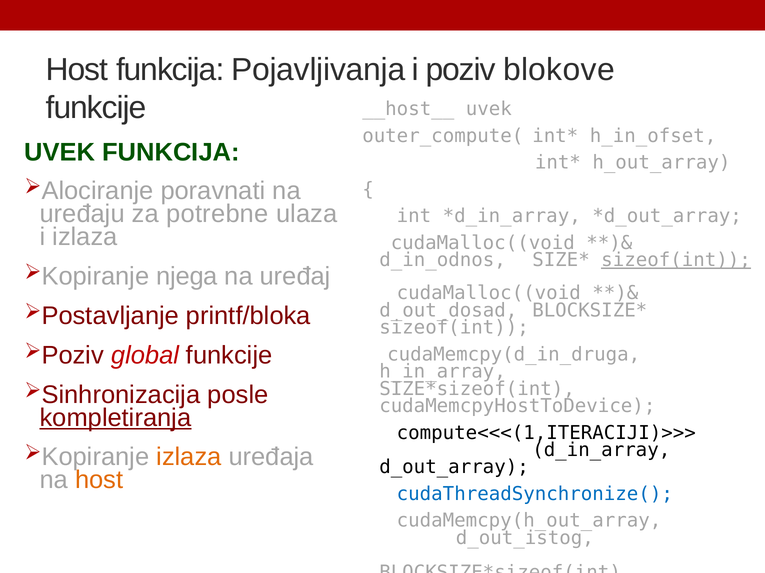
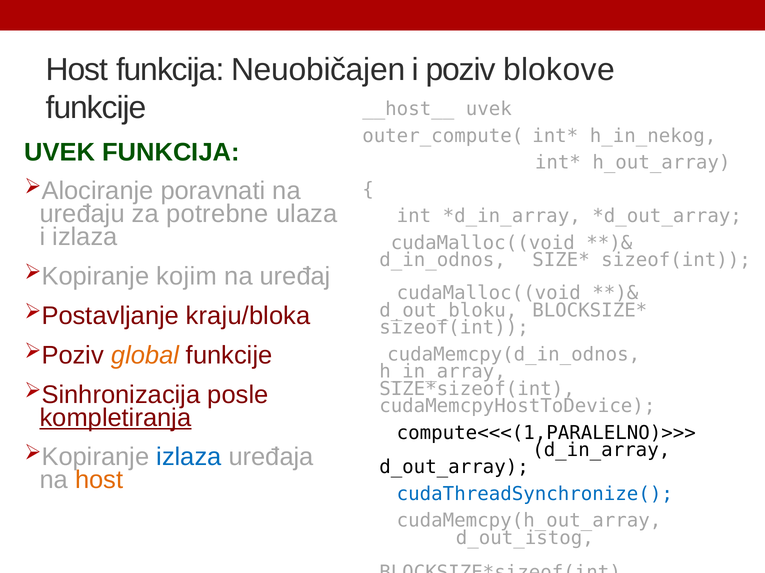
Pojavljivanja: Pojavljivanja -> Neuobičajen (318, 70)
h_in_ofset: h_in_ofset -> h_in_nekog (653, 136)
sizeof(int underline: present -> none (676, 260)
njega: njega -> kojim (187, 277)
d_out_dosad: d_out_dosad -> d_out_bloku (448, 311)
printf/bloka: printf/bloka -> kraju/bloka (248, 316)
global colour: red -> orange (145, 356)
cudaMemcpy(d_in_druga: cudaMemcpy(d_in_druga -> cudaMemcpy(d_in_odnos (514, 355)
compute<<<(1,ITERACIJI)>>>: compute<<<(1,ITERACIJI)>>> -> compute<<<(1,PARALELNO)>>> (546, 433)
izlaza colour: orange -> blue (189, 458)
